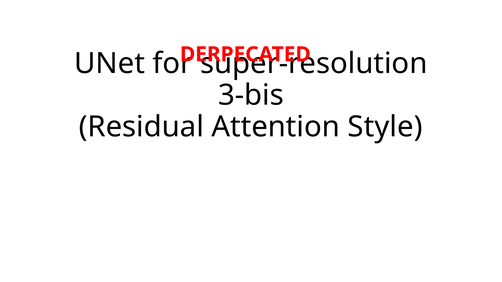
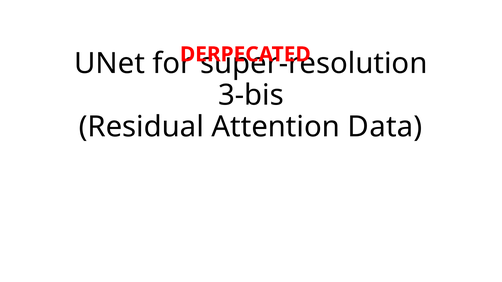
Style: Style -> Data (385, 127)
